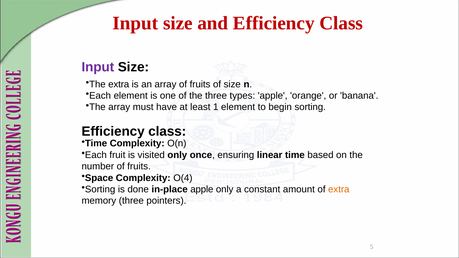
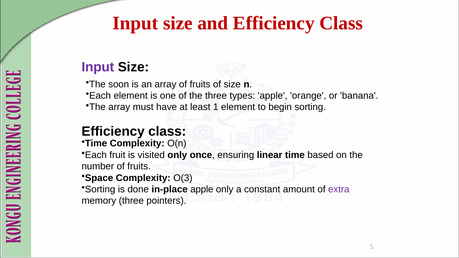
The extra: extra -> soon (119, 84)
O(4: O(4 -> O(3 (183, 178)
extra colour: orange -> purple (339, 189)
